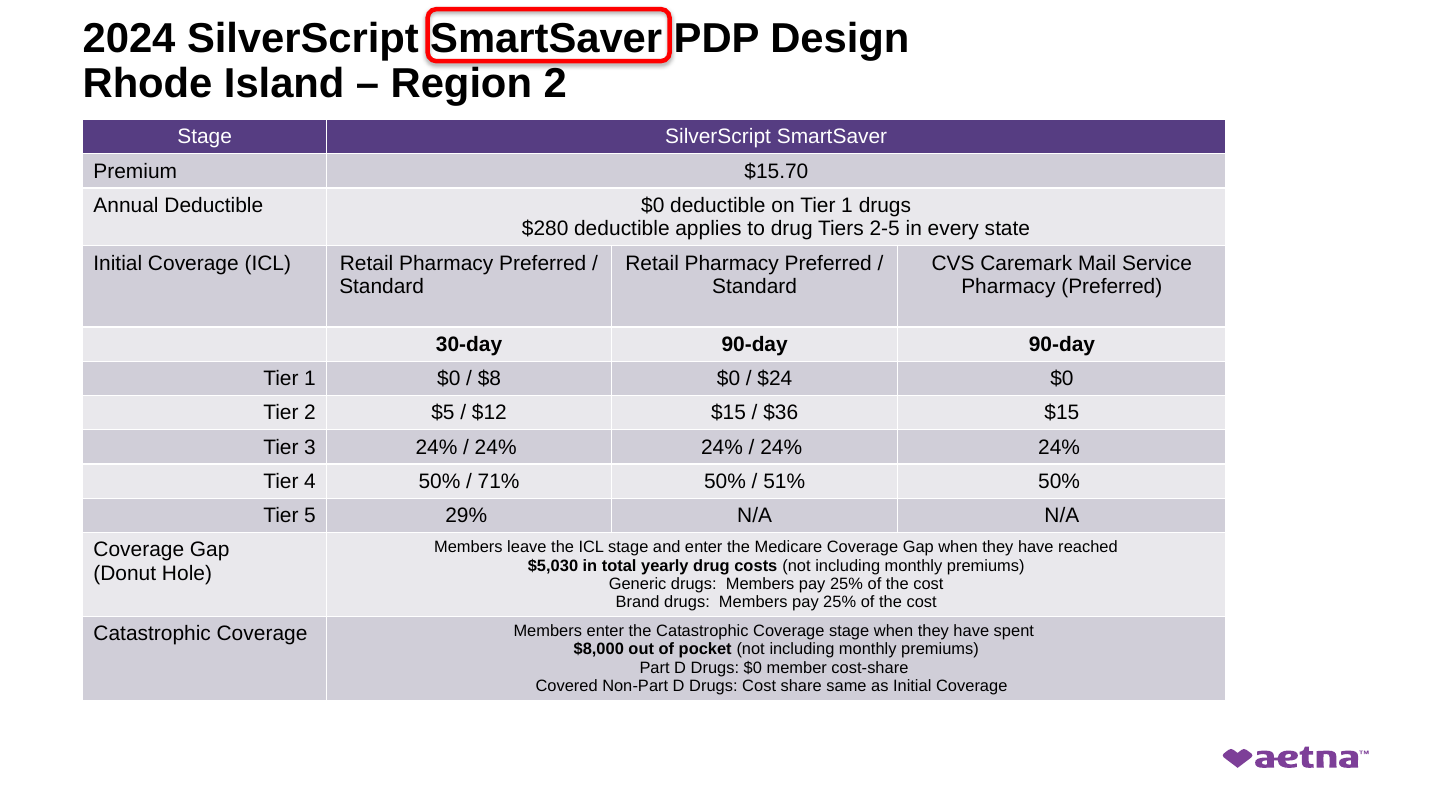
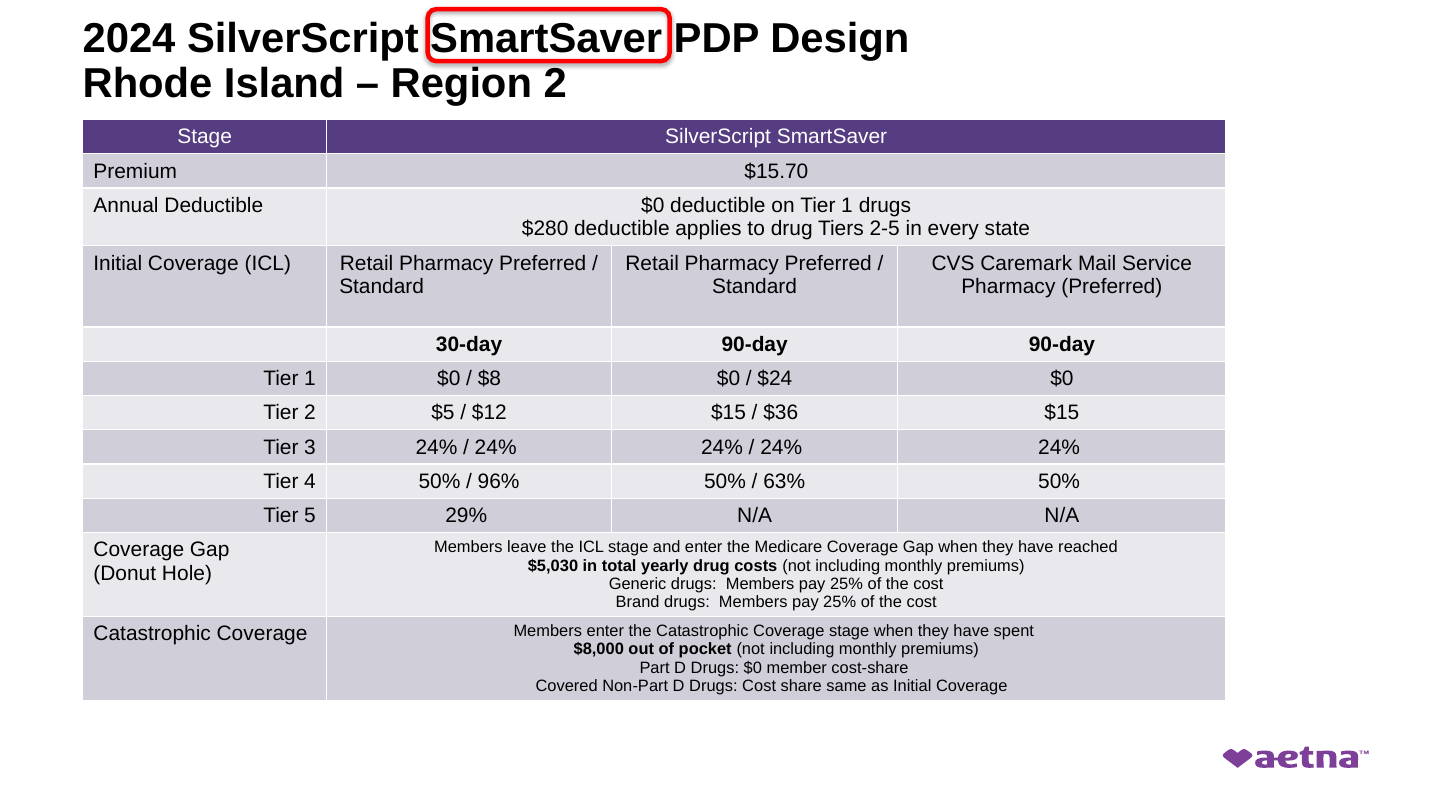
71%: 71% -> 96% (499, 482)
51%: 51% -> 63% (784, 482)
